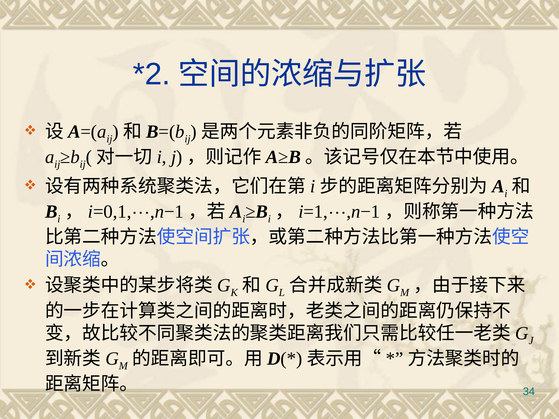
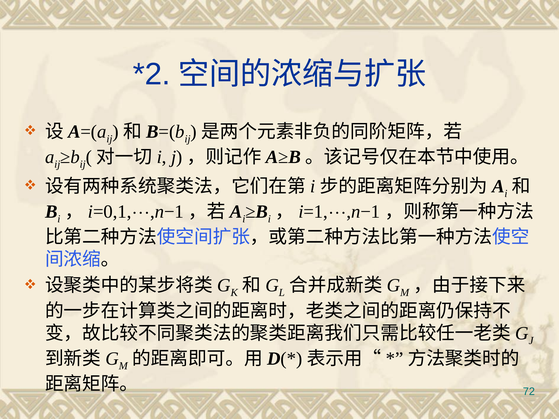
34: 34 -> 72 (529, 392)
